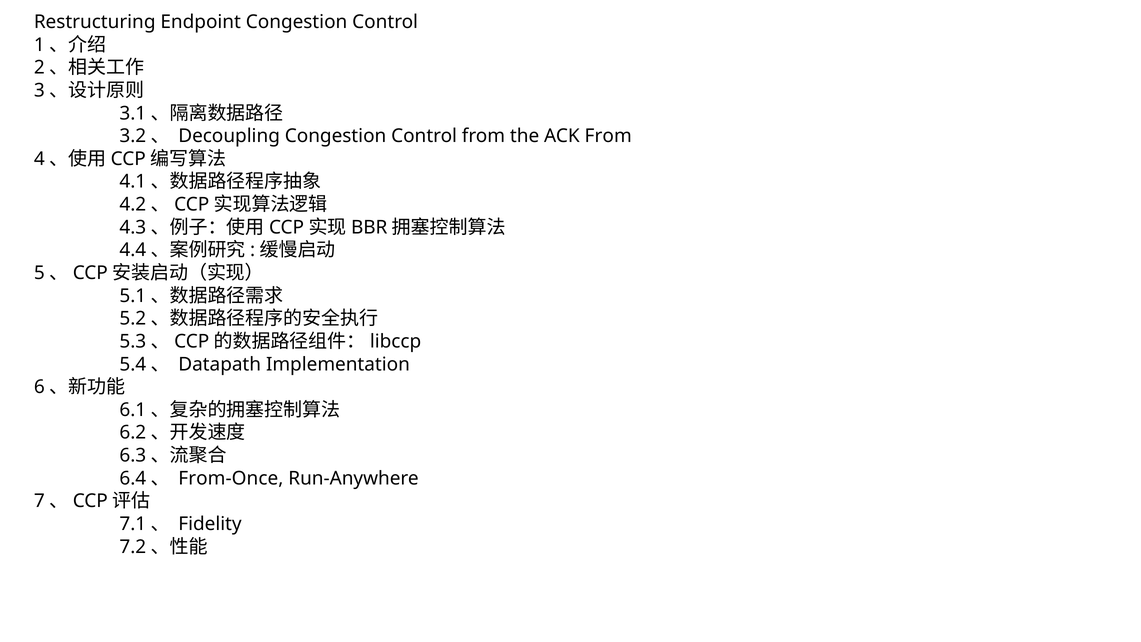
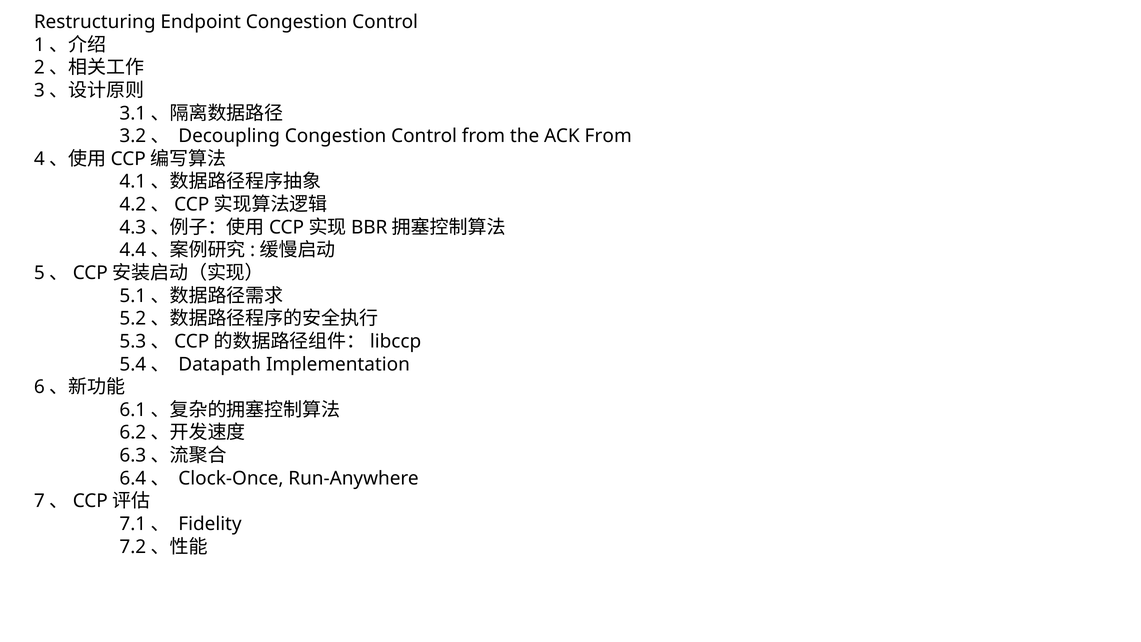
From-Once: From-Once -> Clock-Once (231, 478)
